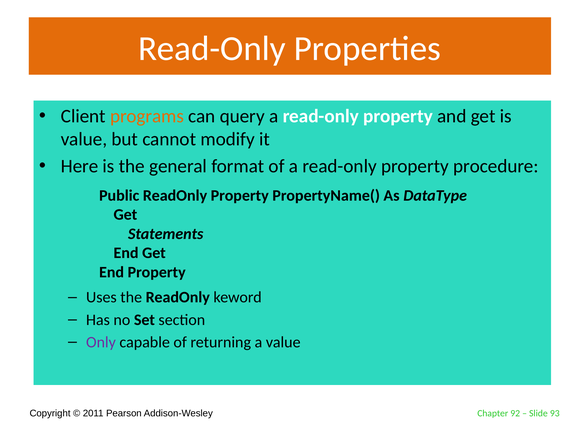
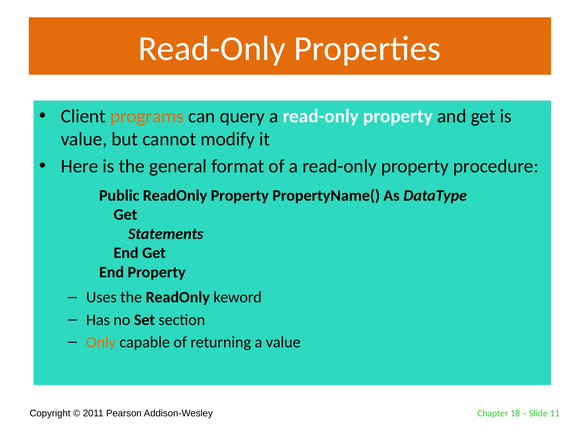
Only colour: purple -> orange (101, 342)
92: 92 -> 18 (515, 414)
93: 93 -> 11 (555, 414)
